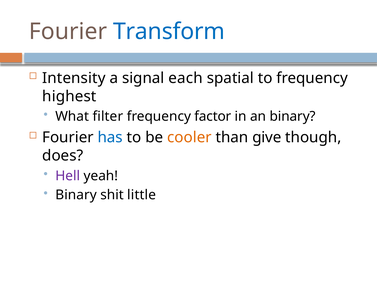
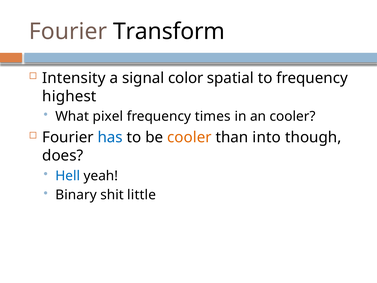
Transform colour: blue -> black (169, 31)
each: each -> color (186, 78)
filter: filter -> pixel (108, 116)
factor: factor -> times (213, 116)
an binary: binary -> cooler (293, 116)
give: give -> into (267, 137)
Hell colour: purple -> blue (68, 176)
